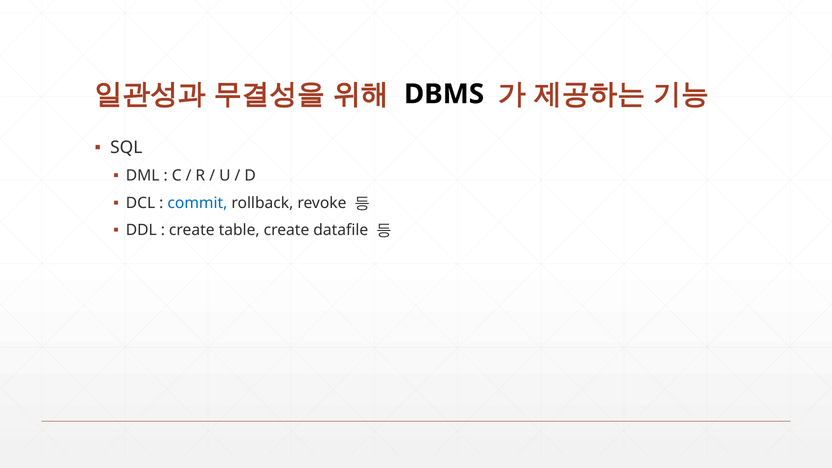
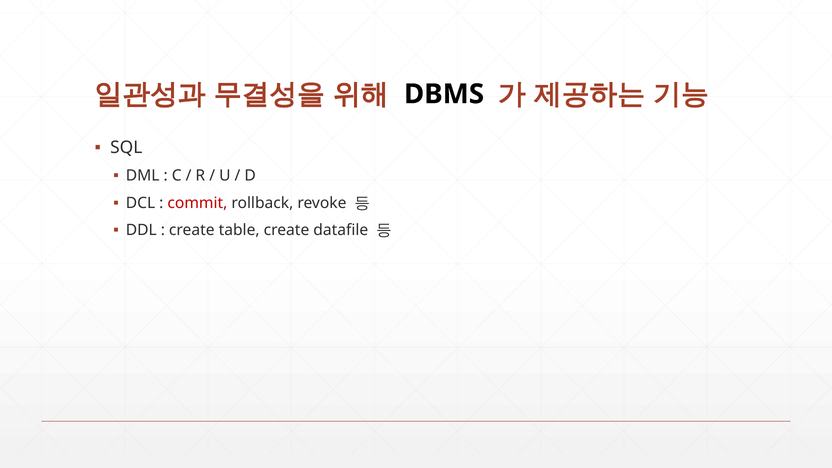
commit colour: blue -> red (197, 203)
